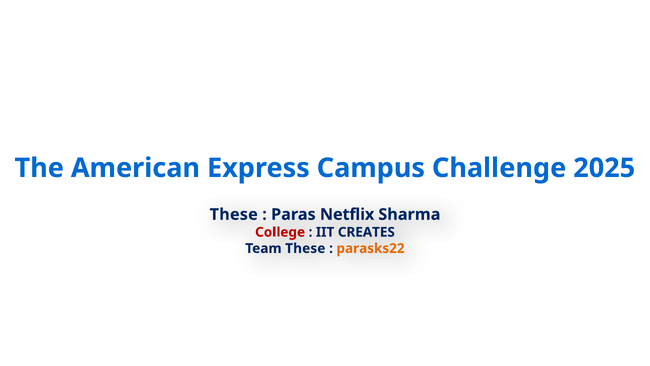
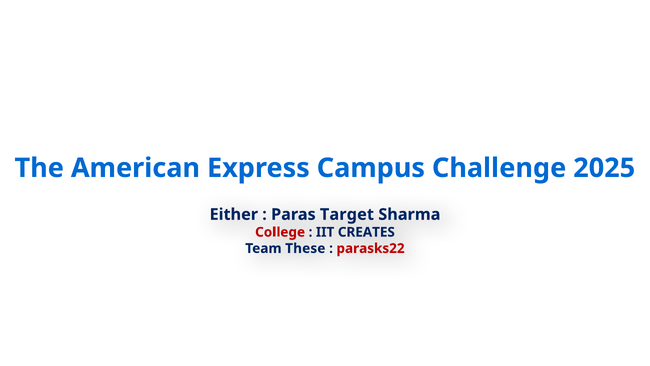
These: These -> Either (234, 214)
Netflix: Netflix -> Target (347, 214)
parasks22 colour: orange -> red (371, 248)
